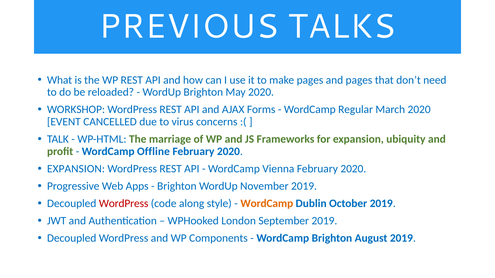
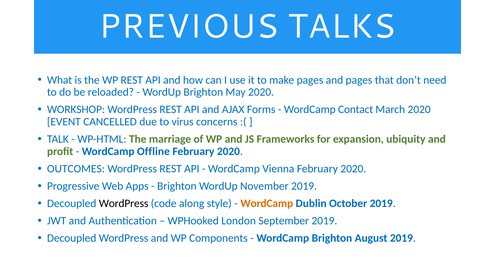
Regular: Regular -> Contact (356, 110)
EXPANSION: EXPANSION -> OUTCOMES (76, 169)
WordPress colour: red -> black (124, 204)
